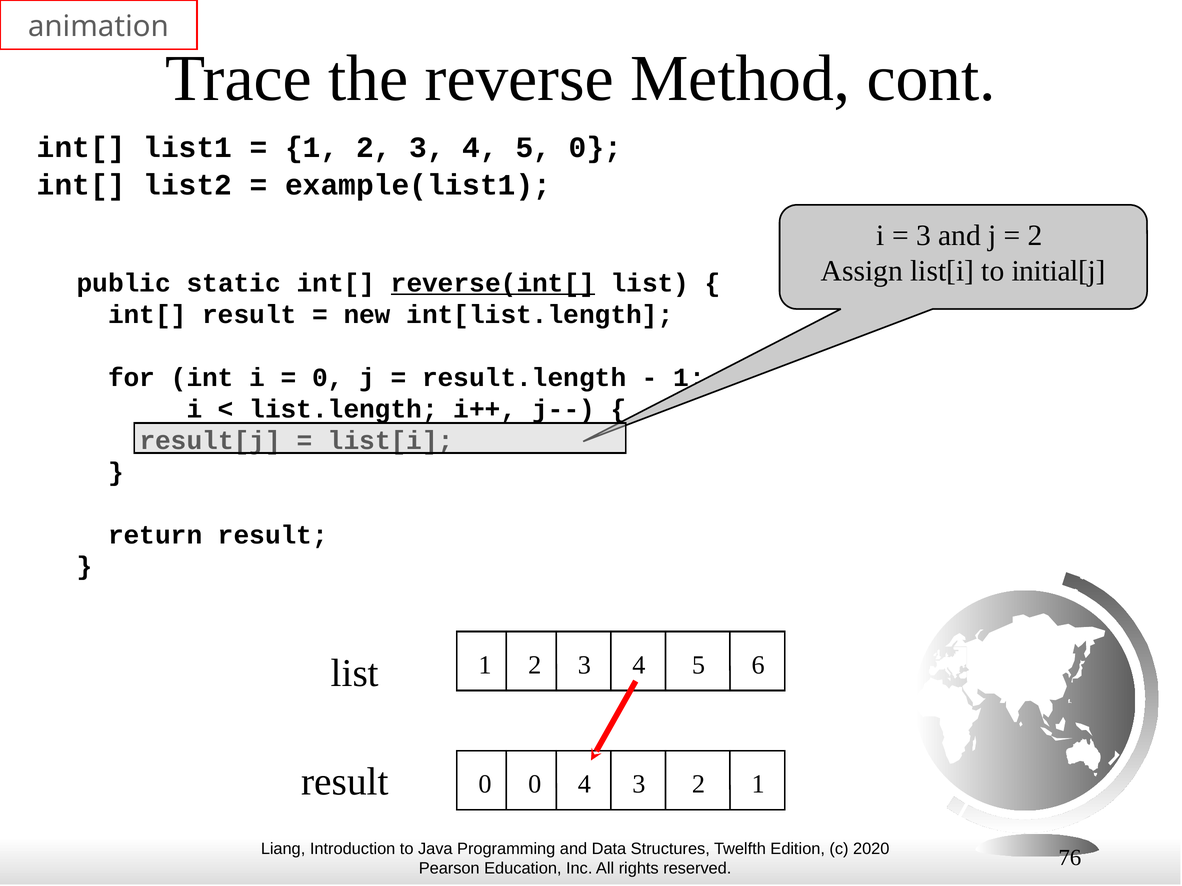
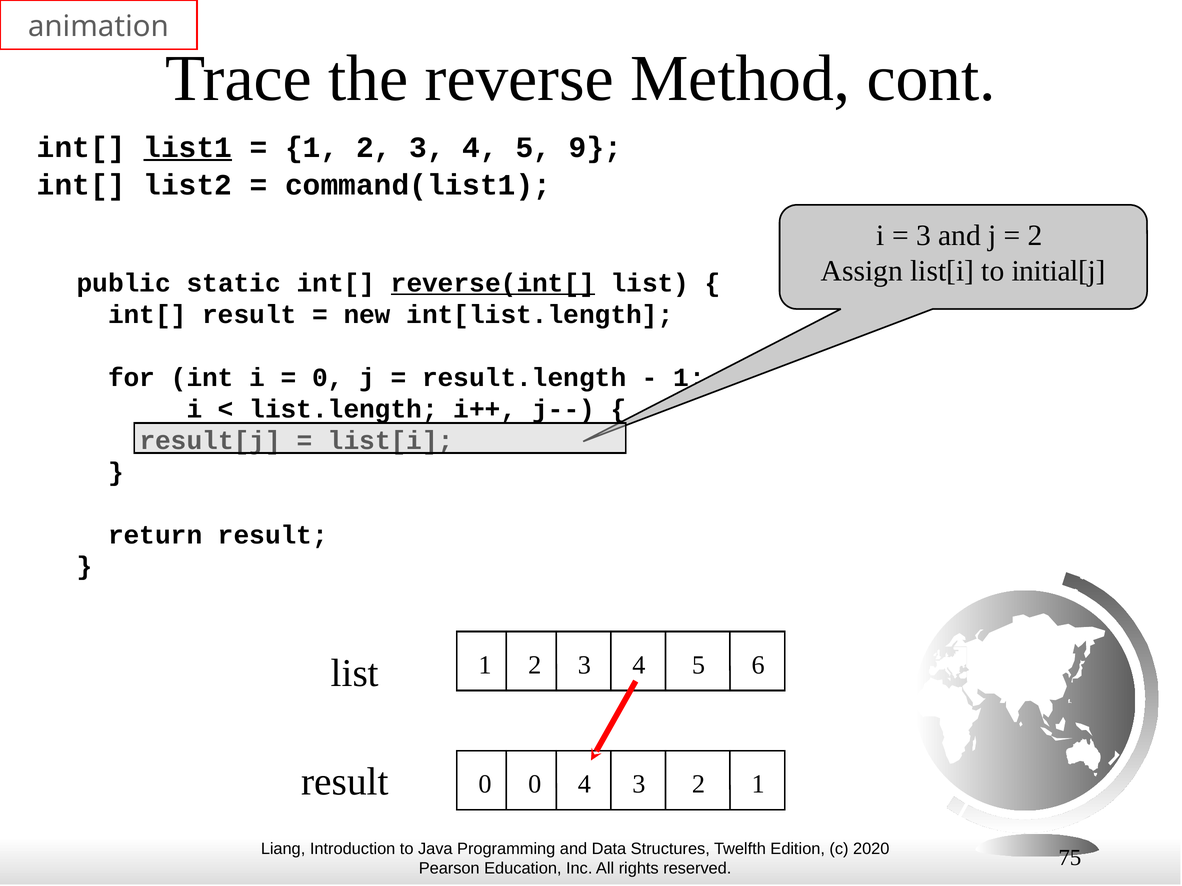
list1 underline: none -> present (188, 147)
5 0: 0 -> 9 (595, 147)
example(list1: example(list1 -> command(list1 (418, 185)
76: 76 -> 75 (1070, 858)
